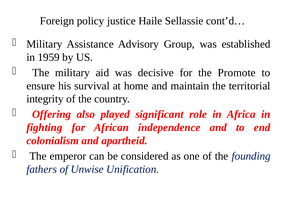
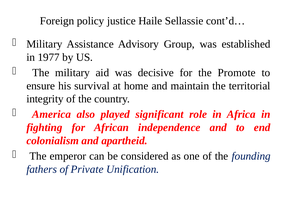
1959: 1959 -> 1977 (49, 57)
Offering: Offering -> America (52, 114)
Unwise: Unwise -> Private (87, 169)
